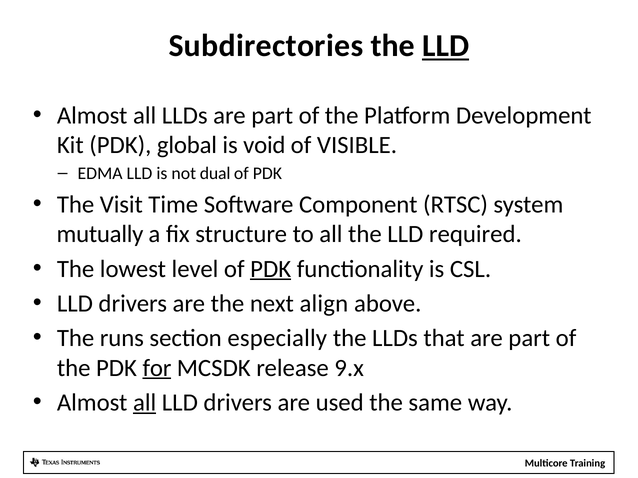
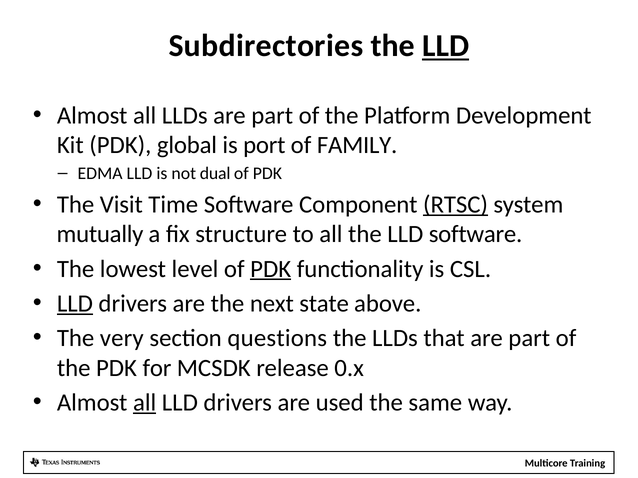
void: void -> port (264, 145)
VISIBLE: VISIBLE -> FAMILY (357, 145)
RTSC underline: none -> present (456, 205)
LLD required: required -> software (476, 234)
LLD underline: none -> present (75, 304)
align: align -> state (324, 304)
runs: runs -> very (122, 338)
especially: especially -> questions (277, 338)
for underline: present -> none (157, 368)
9.x: 9.x -> 0.x (349, 368)
